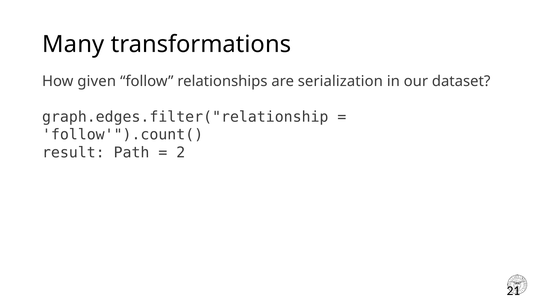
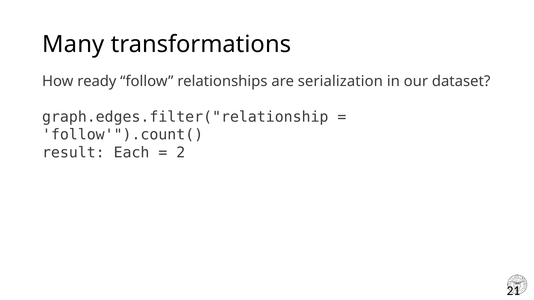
given: given -> ready (97, 81)
Path: Path -> Each (132, 153)
